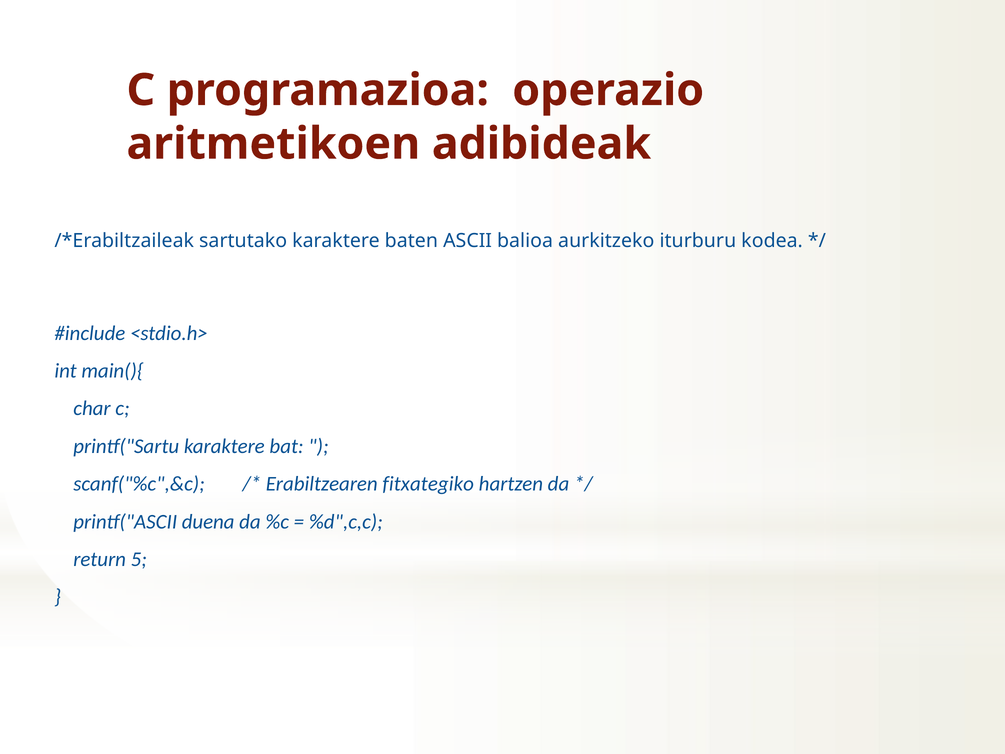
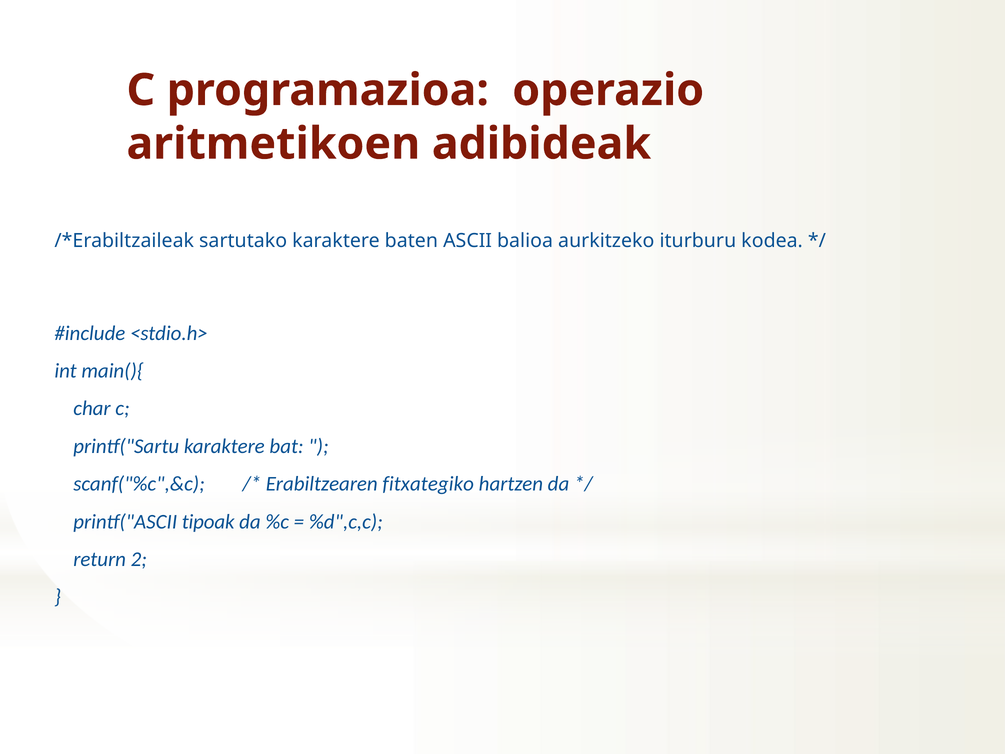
duena: duena -> tipoak (208, 521)
5: 5 -> 2 (139, 559)
